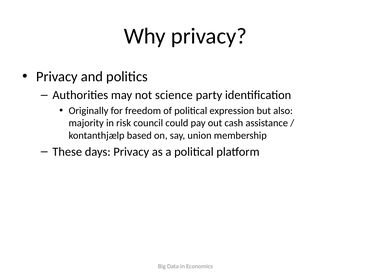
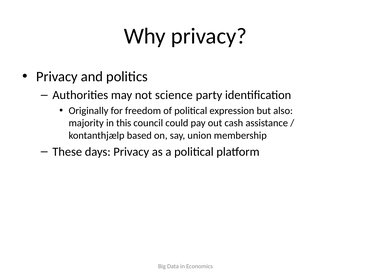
risk: risk -> this (124, 123)
